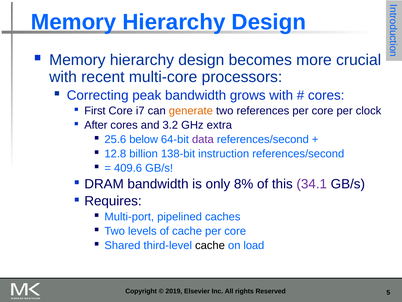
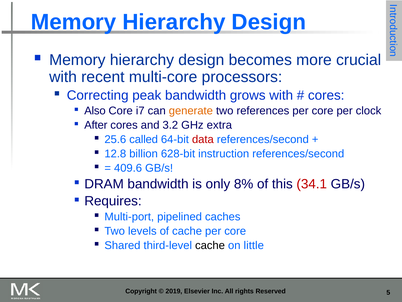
First: First -> Also (95, 111)
below: below -> called (144, 139)
data colour: purple -> red (203, 139)
138-bit: 138-bit -> 628-bit (178, 153)
34.1 colour: purple -> red (312, 184)
load: load -> little (254, 245)
